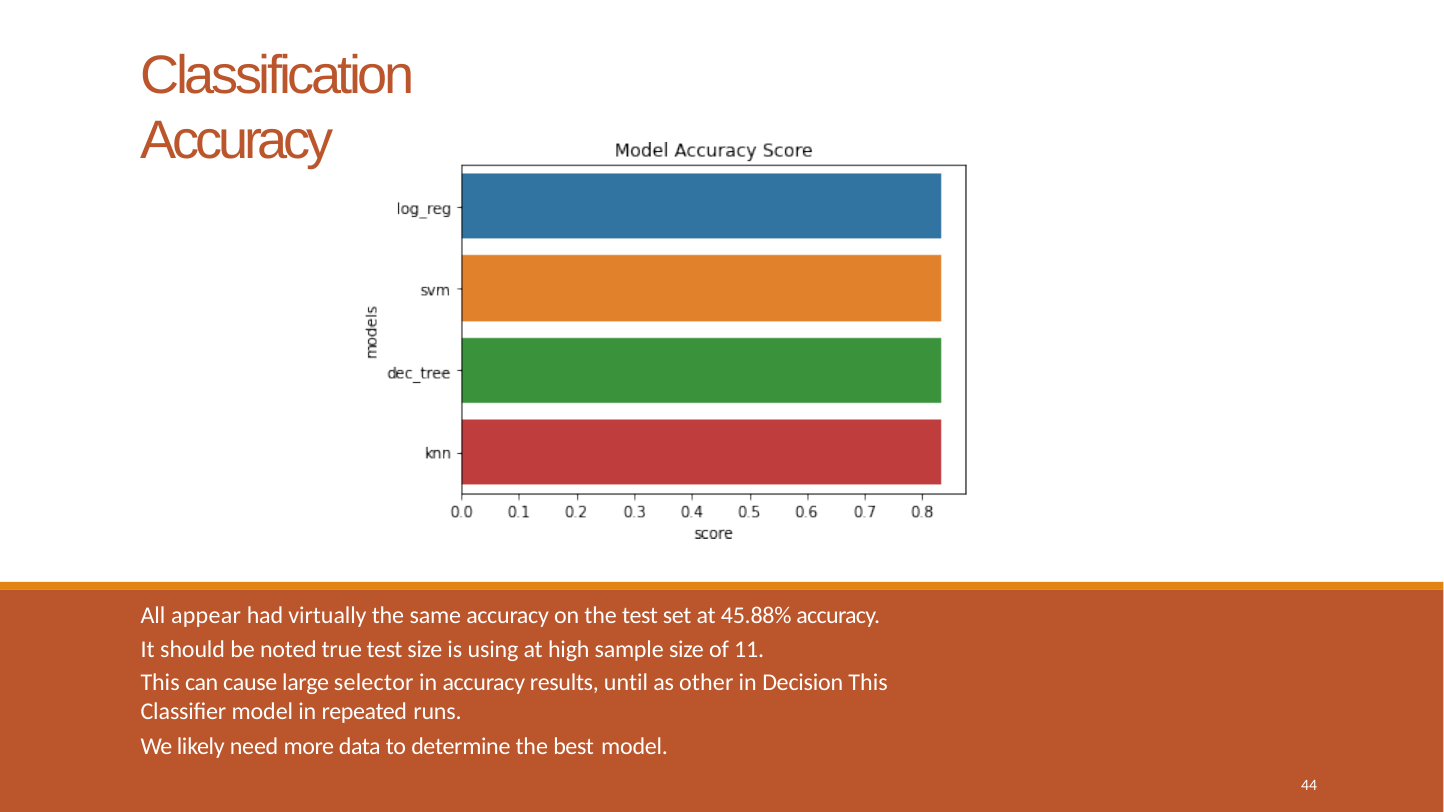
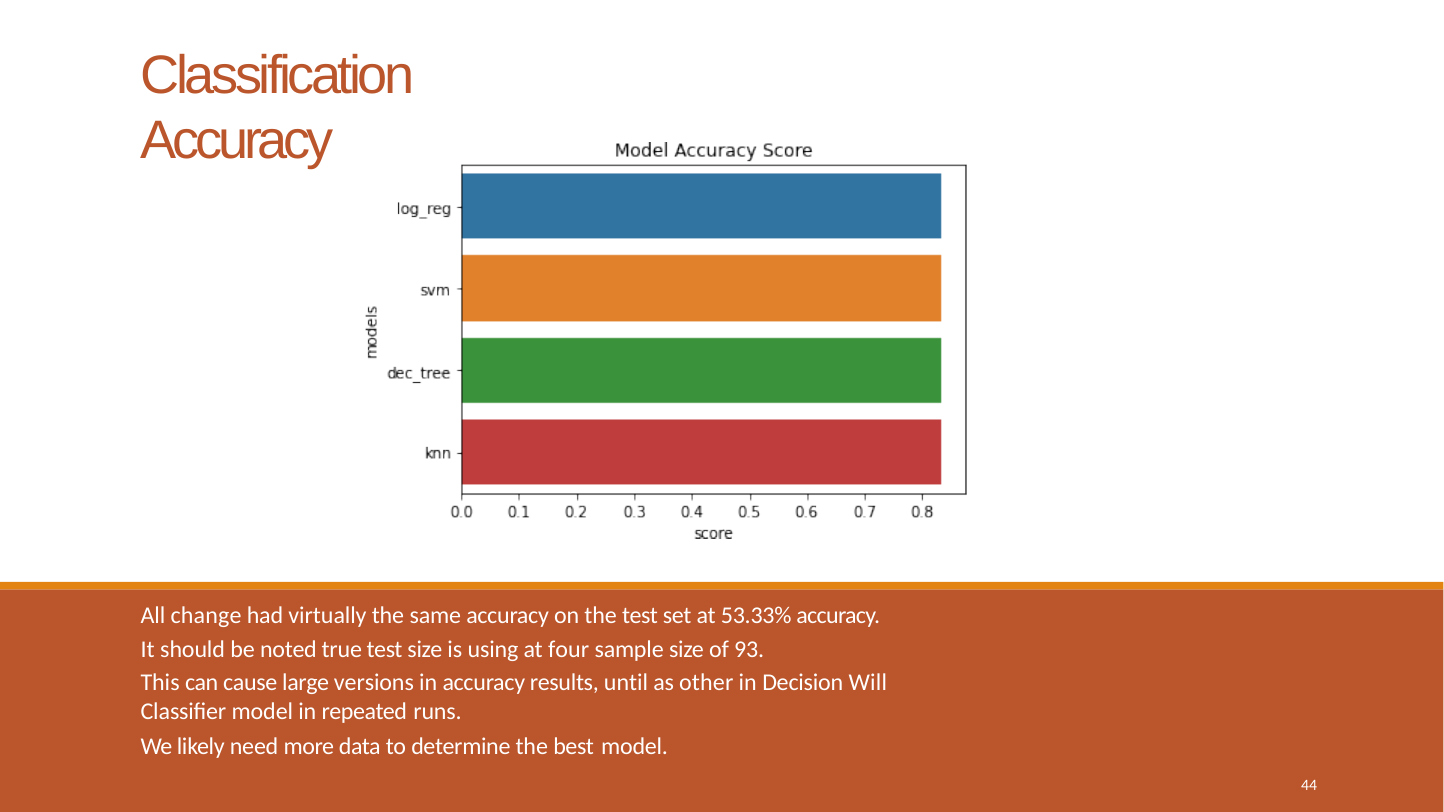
appear: appear -> change (206, 616)
45.88%: 45.88% -> 53.33% (756, 616)
high: high -> four (569, 650)
11: 11 -> 93 (749, 650)
selector: selector -> versions (374, 683)
Decision This: This -> Will (868, 683)
